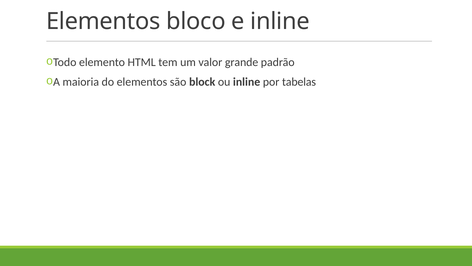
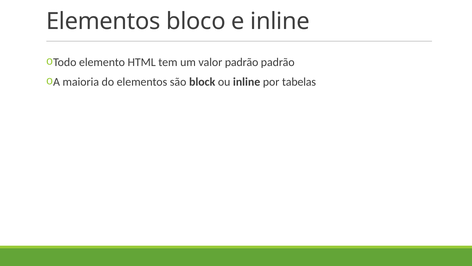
valor grande: grande -> padrão (242, 62)
